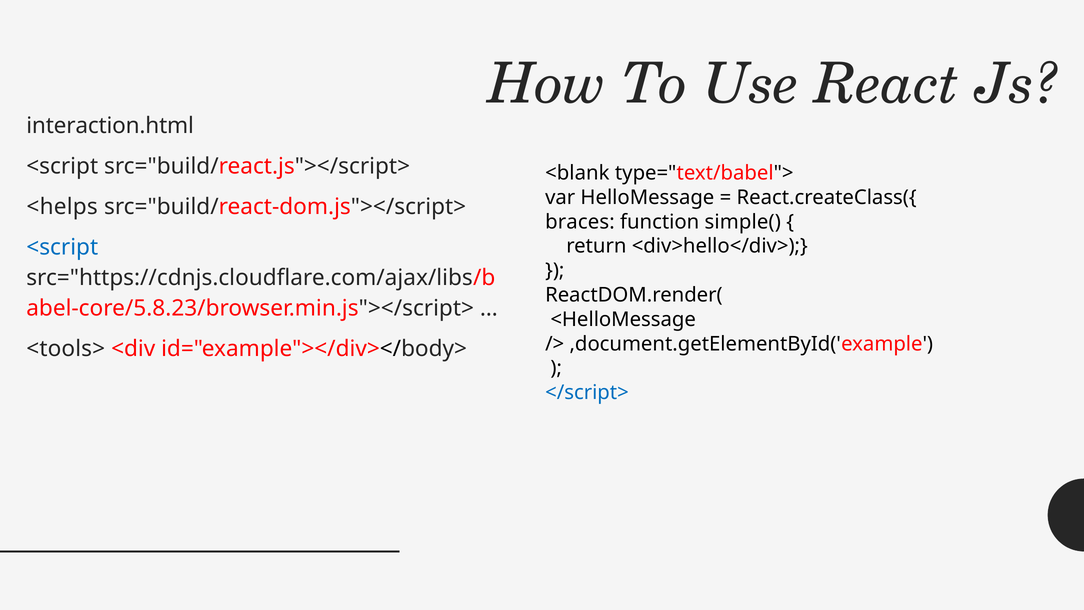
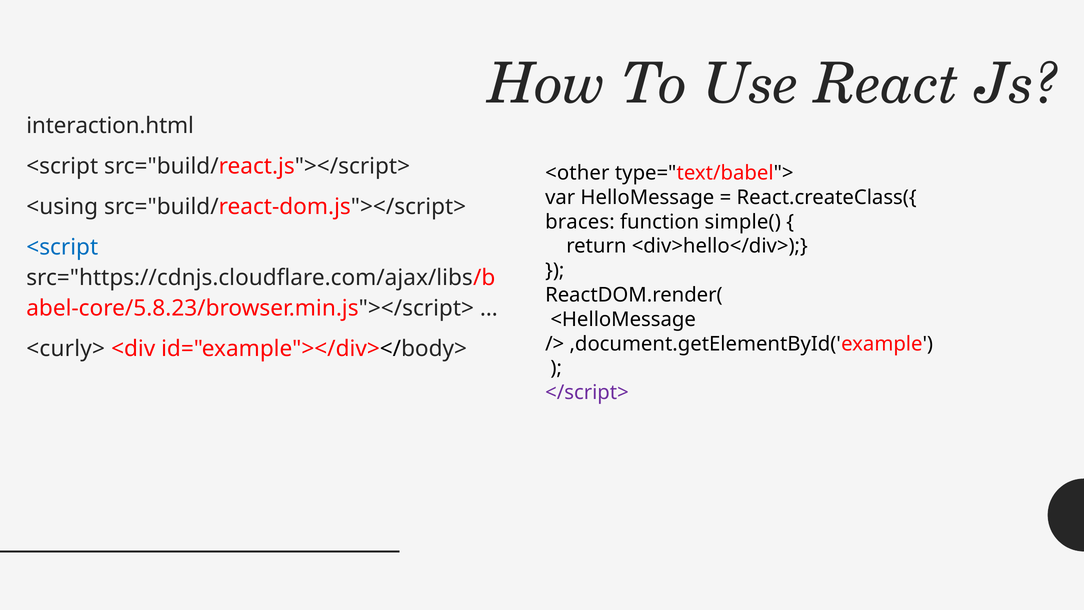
<blank: <blank -> <other (577, 173)
<helps: <helps -> <using (62, 207)
<tools>: <tools> -> <curly> (66, 348)
</script> colour: blue -> purple (587, 393)
